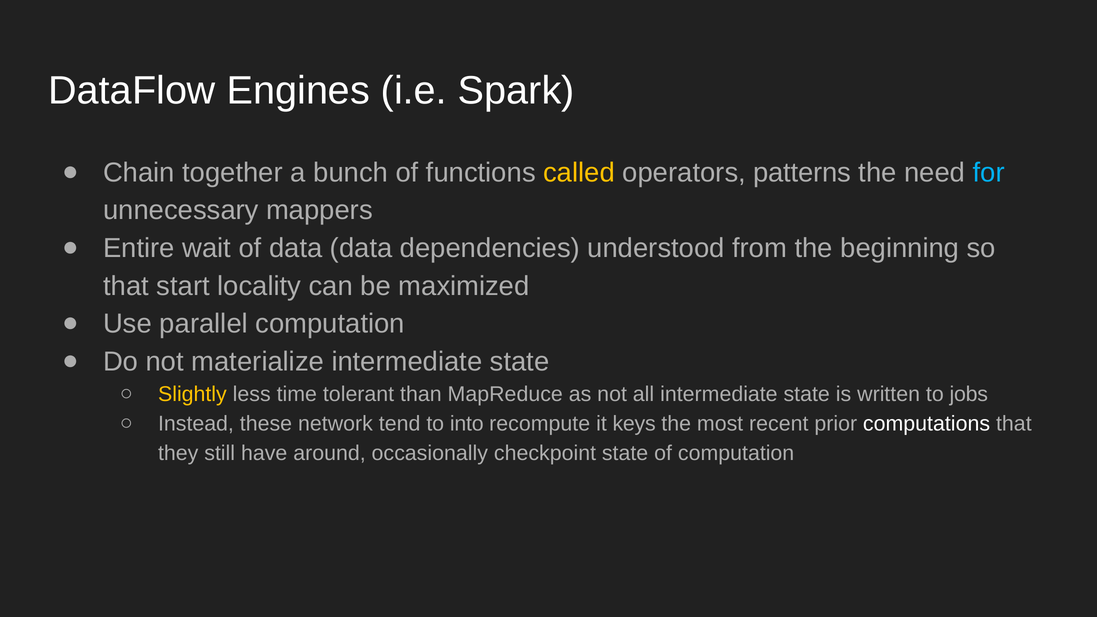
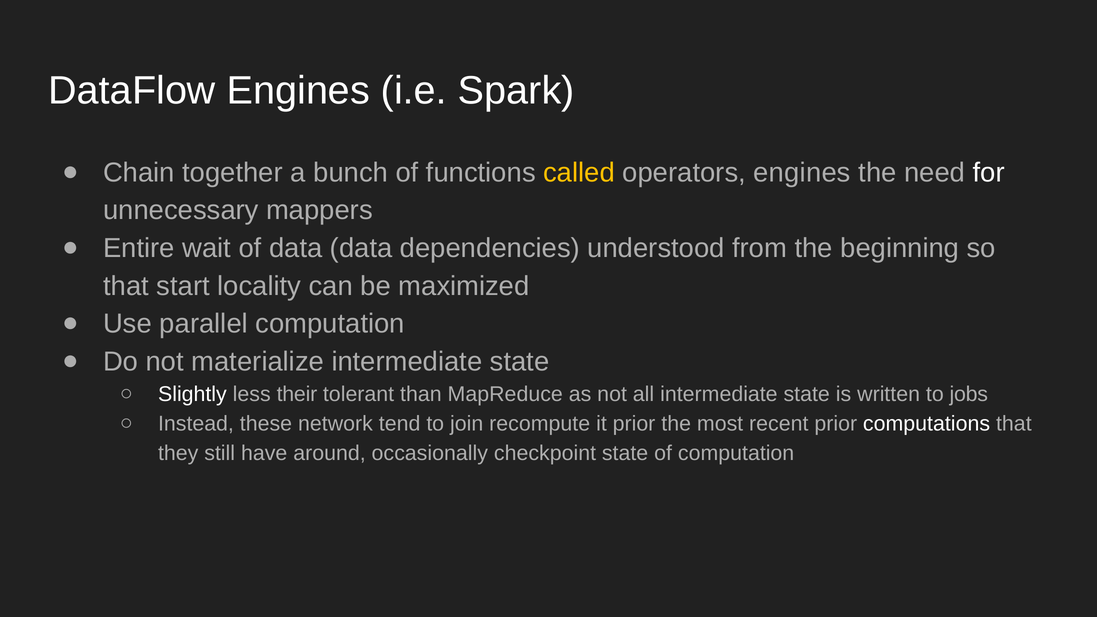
operators patterns: patterns -> engines (802, 173)
for colour: light blue -> white (989, 173)
Slightly colour: yellow -> white (192, 394)
time: time -> their (297, 394)
into: into -> join (467, 424)
it keys: keys -> prior (634, 424)
